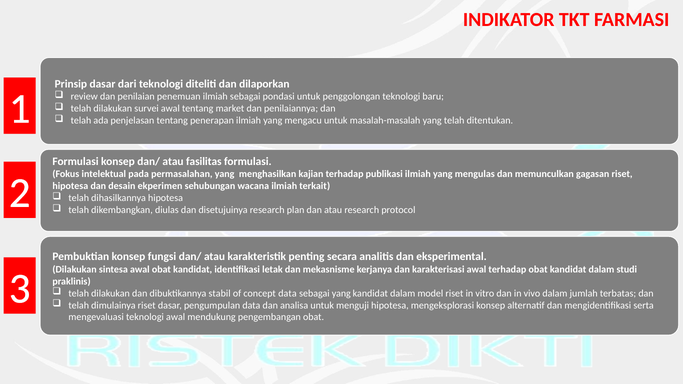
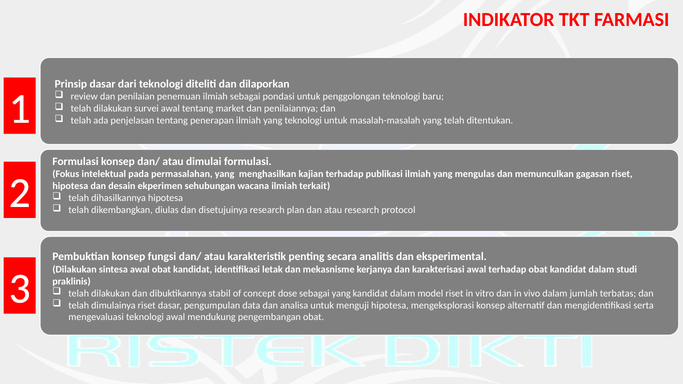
yang mengacu: mengacu -> teknologi (303, 120)
fasilitas: fasilitas -> dimulai (204, 161)
concept data: data -> dose (288, 293)
